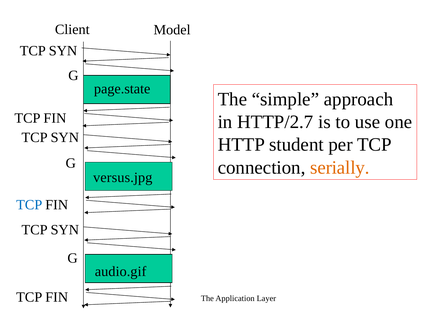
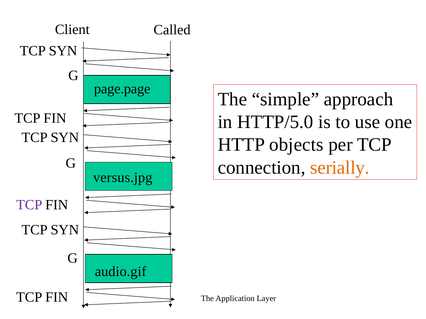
Model: Model -> Called (172, 30)
page.state: page.state -> page.page (122, 89)
HTTP/2.7: HTTP/2.7 -> HTTP/5.0 (275, 122)
student: student -> objects (296, 145)
TCP colour: blue -> purple (29, 205)
